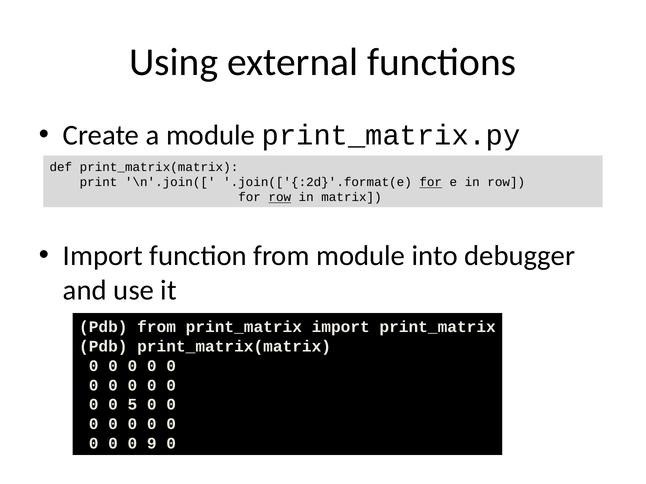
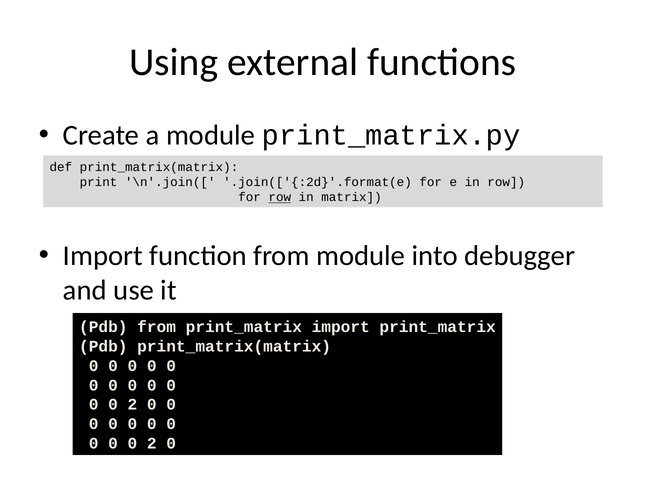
for underline: present -> none (431, 182)
5: 5 -> 2 (132, 405)
9: 9 -> 2 (152, 444)
